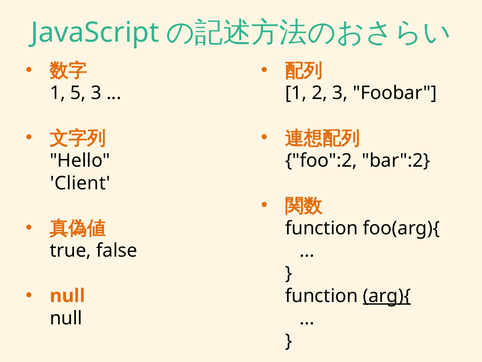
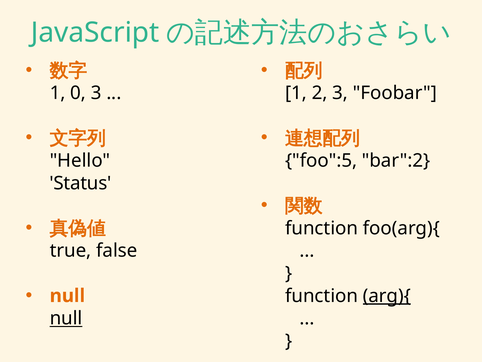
5: 5 -> 0 (78, 93)
foo":2: foo":2 -> foo":5 (321, 160)
Client: Client -> Status (80, 183)
null underline: none -> present (66, 318)
